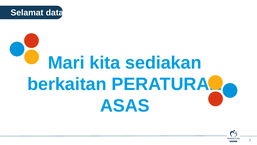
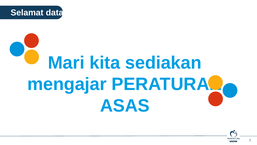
berkaitan: berkaitan -> mengajar (67, 84)
